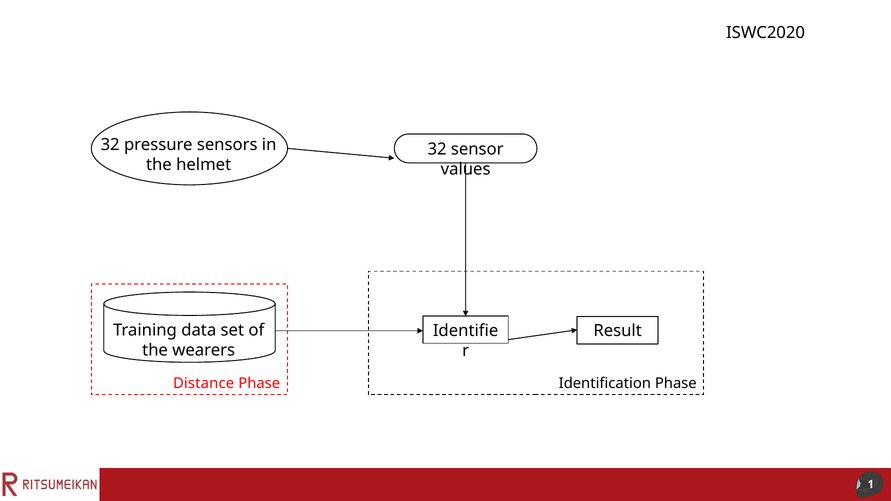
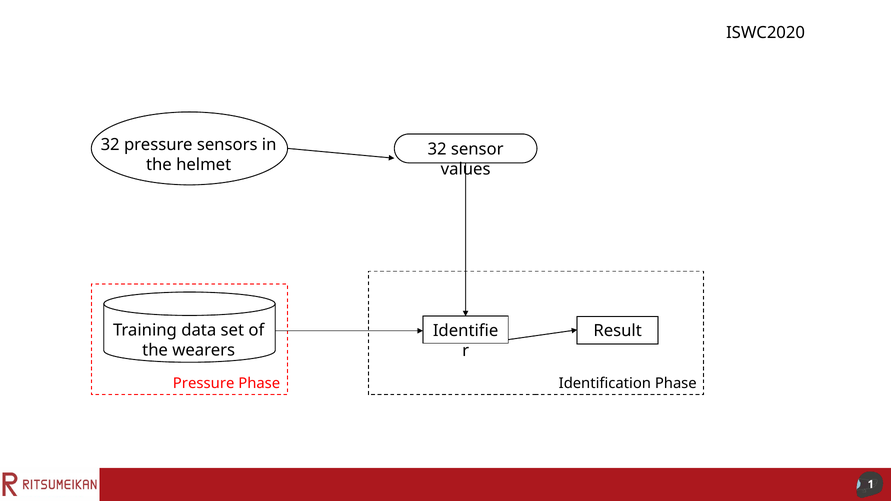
Distance: Distance -> Pressure (204, 384)
